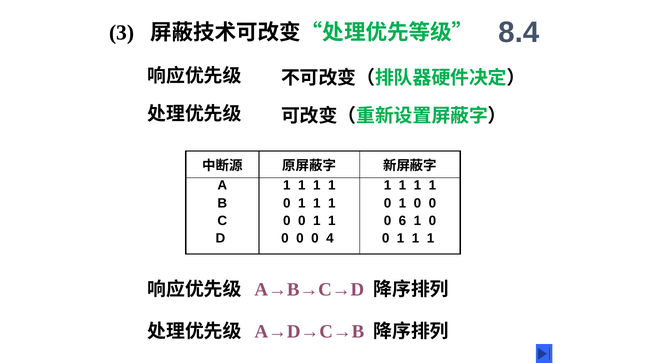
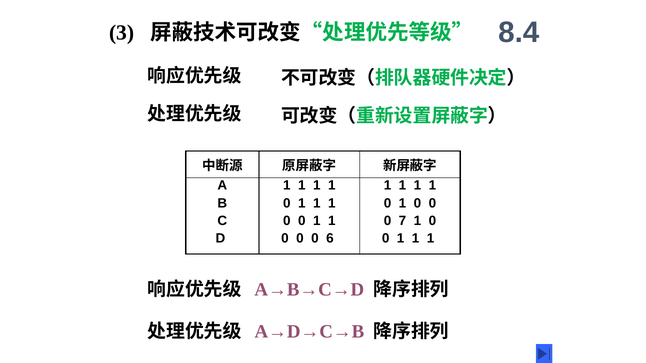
6: 6 -> 7 (402, 221)
4: 4 -> 6 (330, 239)
